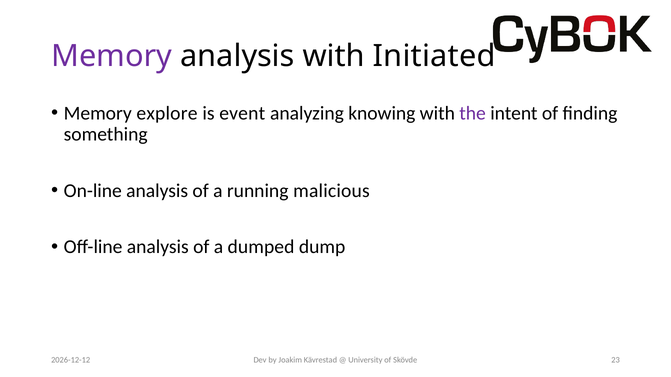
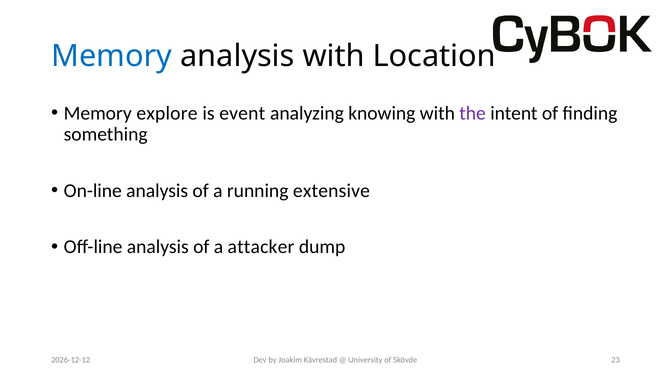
Memory colour: purple -> blue (112, 56)
Initiated: Initiated -> Location (434, 56)
malicious: malicious -> extensive (331, 191)
dumped: dumped -> attacker (261, 247)
